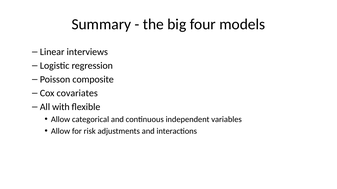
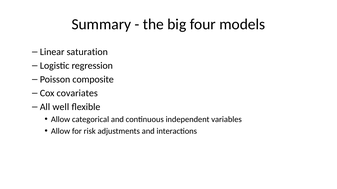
interviews: interviews -> saturation (87, 52)
with: with -> well (61, 107)
